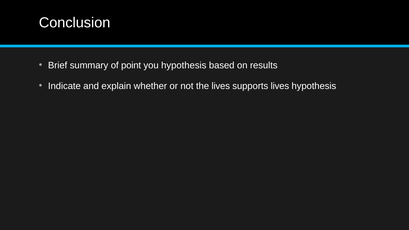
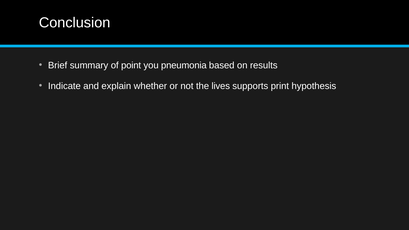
you hypothesis: hypothesis -> pneumonia (184, 65)
supports lives: lives -> print (280, 86)
